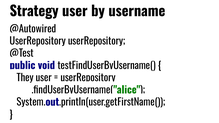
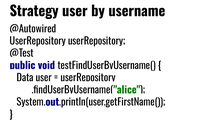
They: They -> Data (25, 78)
